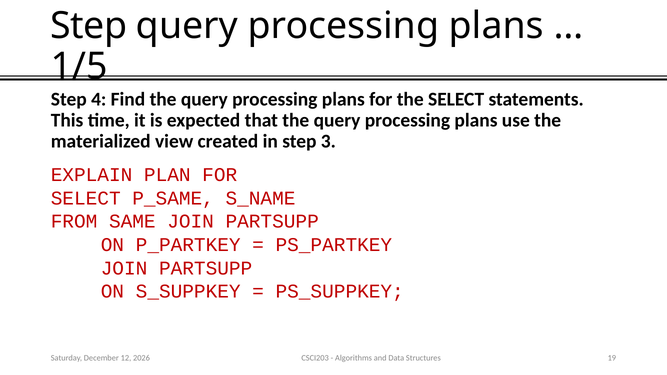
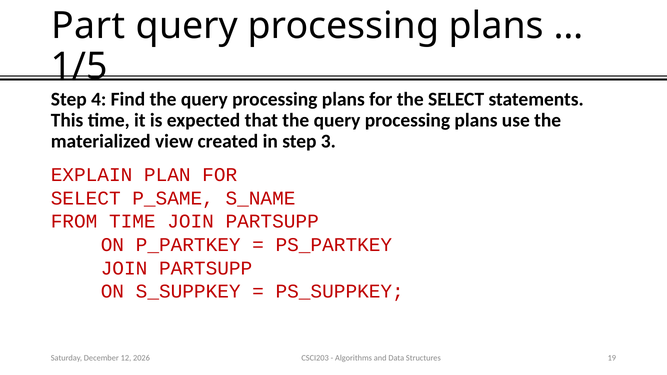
Step: Step -> Part (88, 26)
FROM SAME: SAME -> TIME (132, 222)
